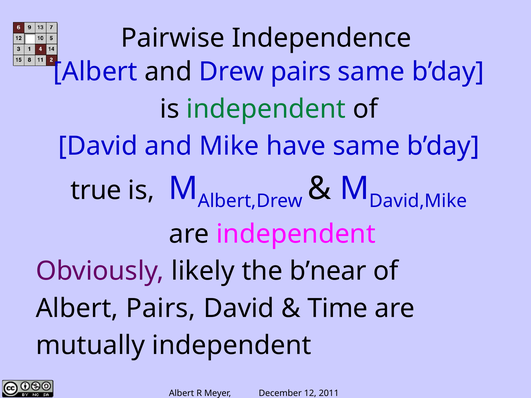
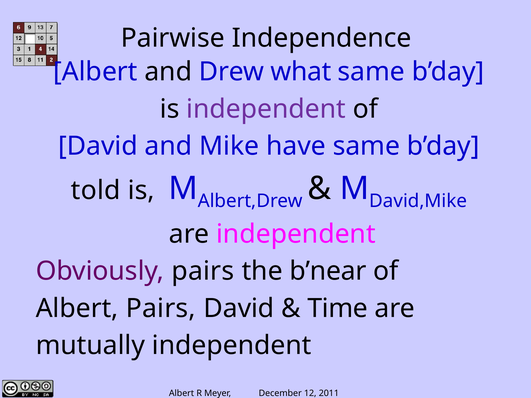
Drew pairs: pairs -> what (301, 72)
independent colour: green -> purple (266, 109)
true: true -> told (96, 191)
Obviously likely: likely -> pairs (203, 271)
